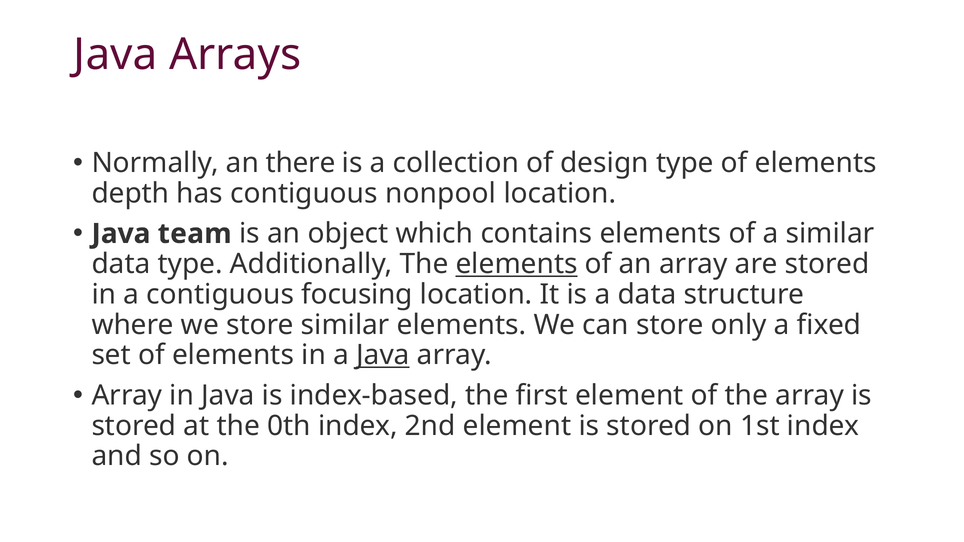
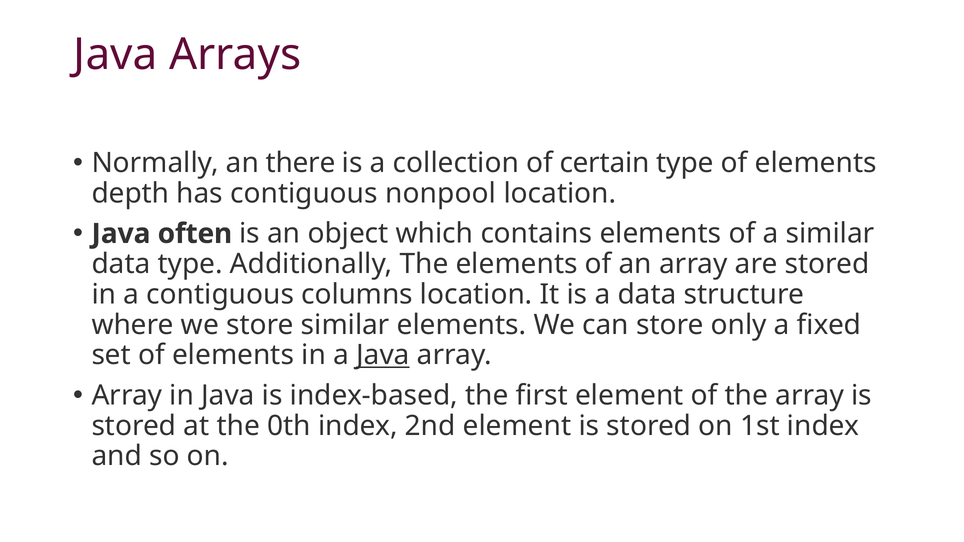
design: design -> certain (605, 163)
team: team -> often (195, 234)
elements underline: present -> none (517, 264)
focusing: focusing -> columns (357, 295)
